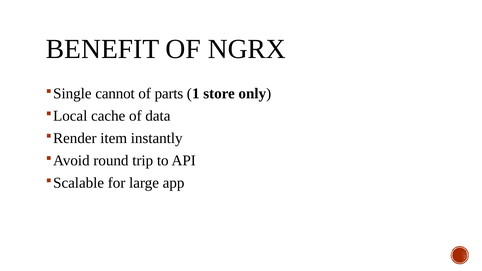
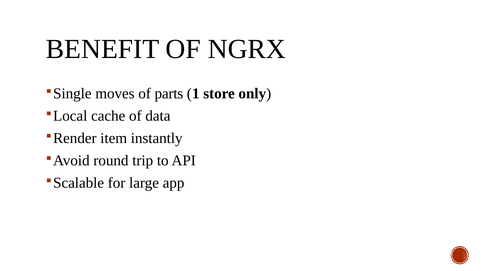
cannot: cannot -> moves (115, 94)
